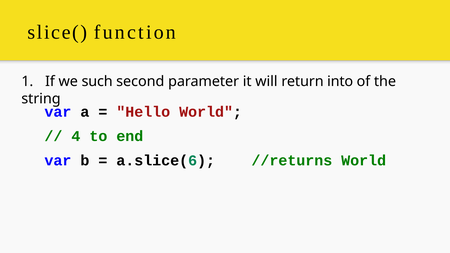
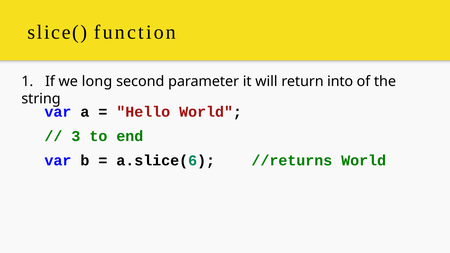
such: such -> long (97, 81)
4: 4 -> 3 (76, 136)
